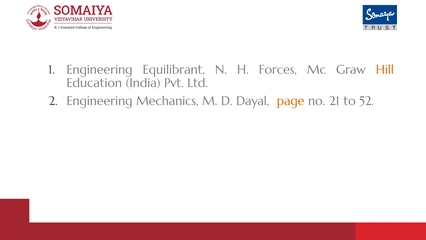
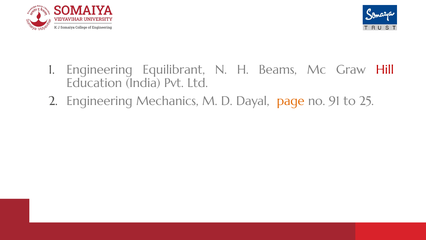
Forces: Forces -> Beams (278, 69)
Hill colour: orange -> red (385, 69)
21: 21 -> 91 (334, 101)
52: 52 -> 25 (367, 101)
